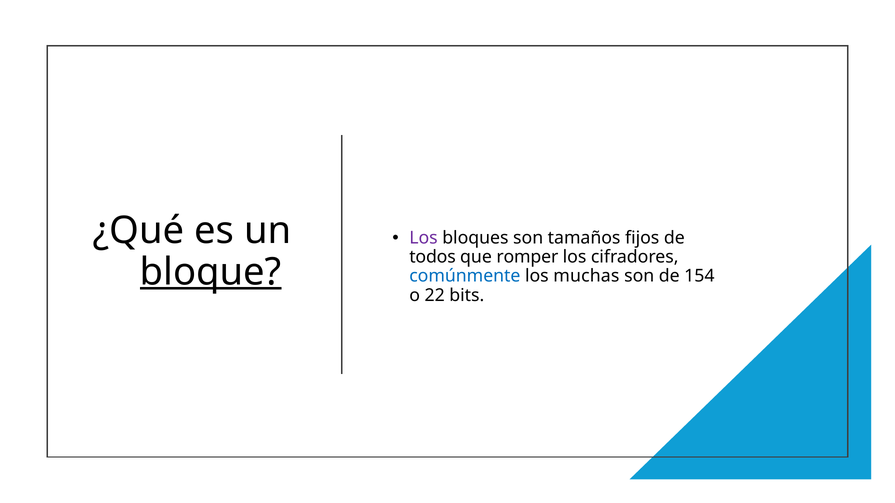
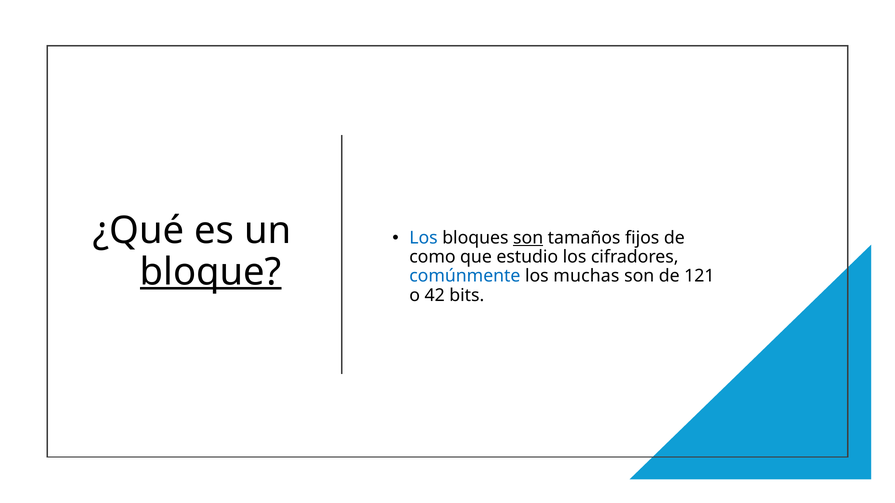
Los colour: purple -> blue (423, 238)
son underline: none -> present (528, 238)
todos: todos -> como (432, 257)
romper: romper -> estudio (527, 257)
154: 154 -> 121 (699, 276)
22: 22 -> 42 (435, 296)
